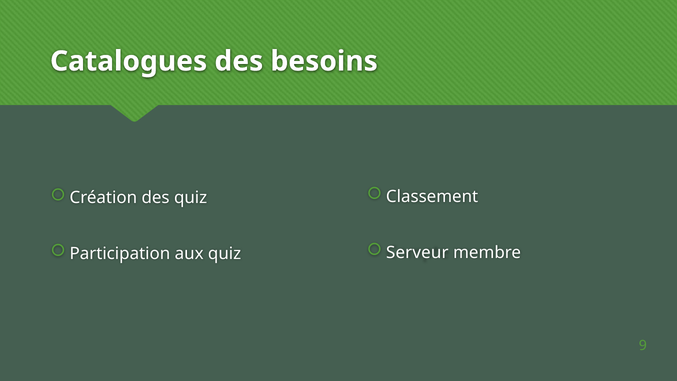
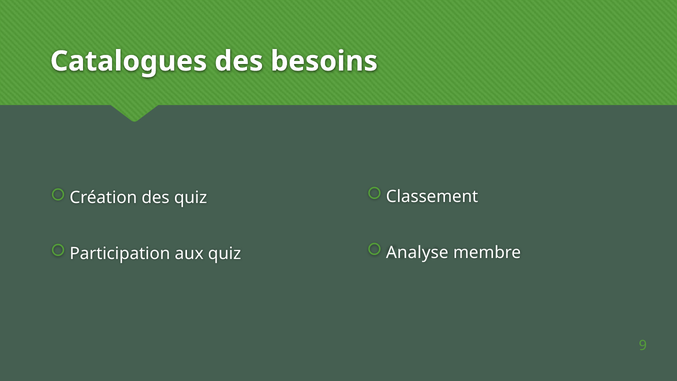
Serveur: Serveur -> Analyse (417, 252)
